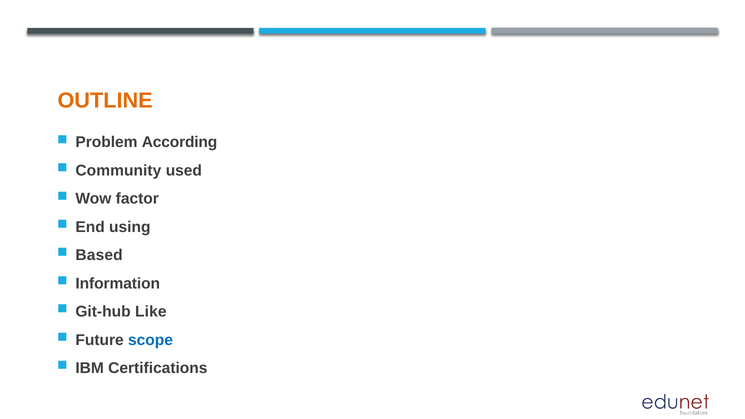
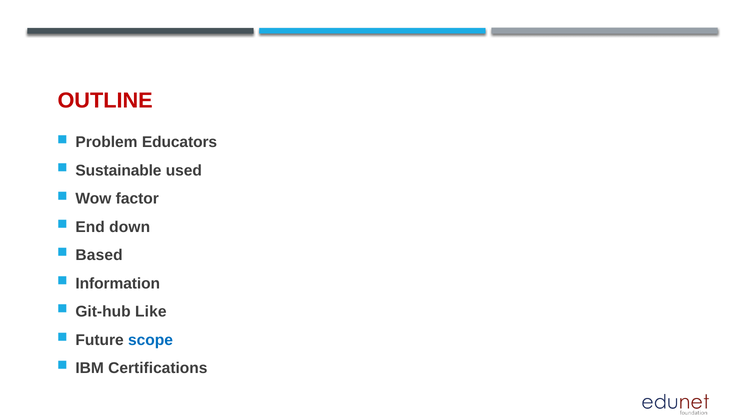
OUTLINE colour: orange -> red (105, 101)
According: According -> Educators (180, 142)
Community: Community -> Sustainable (118, 170)
using: using -> down (130, 227)
